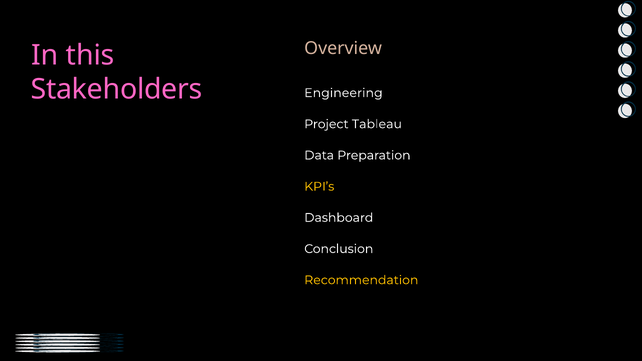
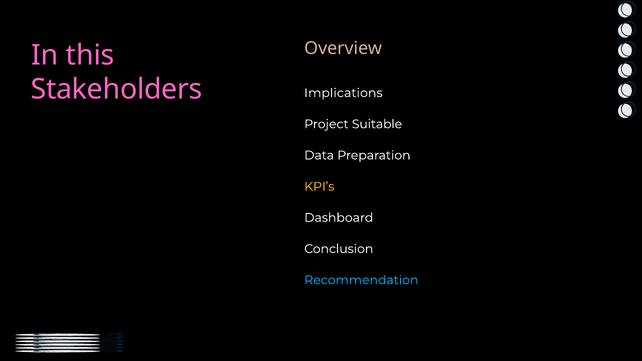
Engineering: Engineering -> Implications (343, 93)
Tableau: Tableau -> Suitable (377, 124)
Recommendation colour: yellow -> light blue (361, 280)
